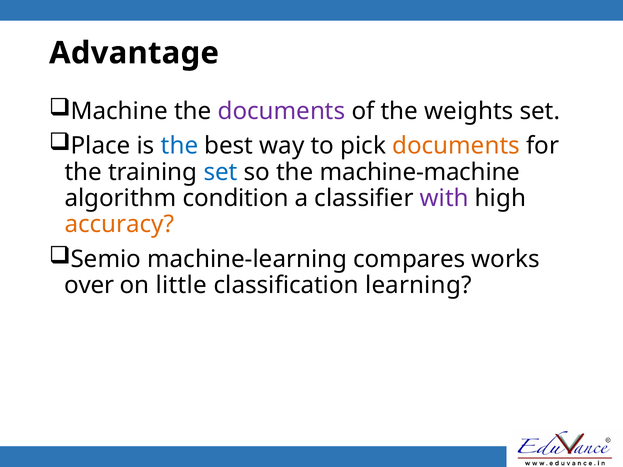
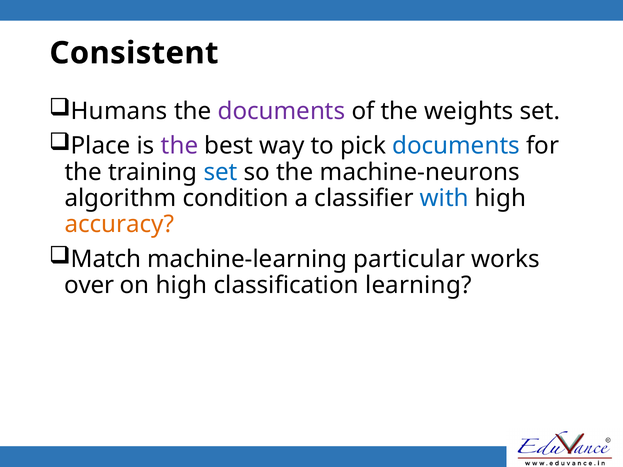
Advantage: Advantage -> Consistent (134, 53)
Machine: Machine -> Humans (119, 111)
the colour: blue -> purple (179, 146)
documents colour: orange -> blue (456, 146)
machine-machine: machine-machine -> machine-neurons (420, 172)
with colour: purple -> blue (444, 198)
Semio: Semio -> Match (106, 259)
compares: compares -> particular (409, 259)
on little: little -> high (181, 286)
